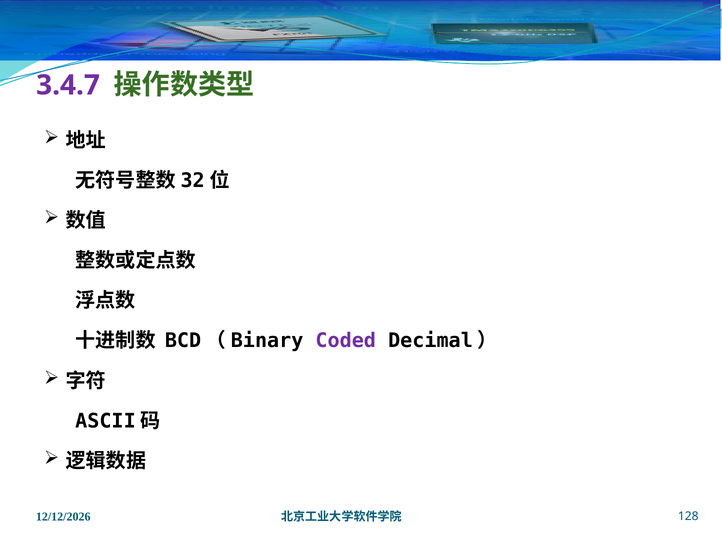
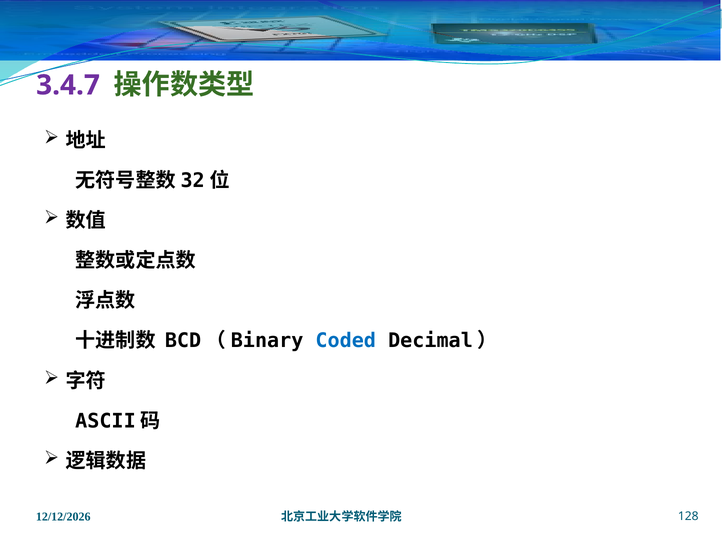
Coded colour: purple -> blue (346, 341)
